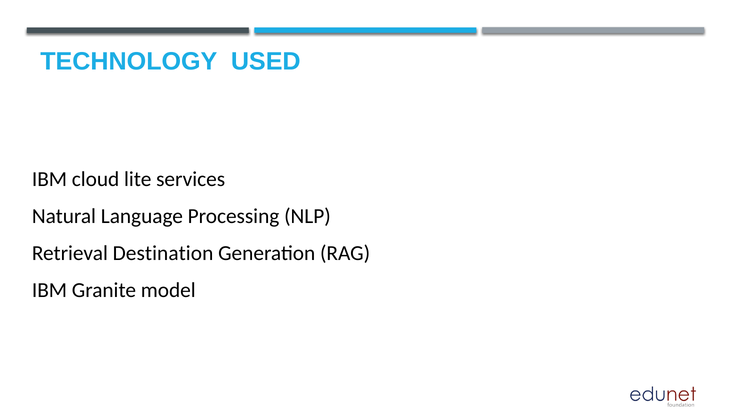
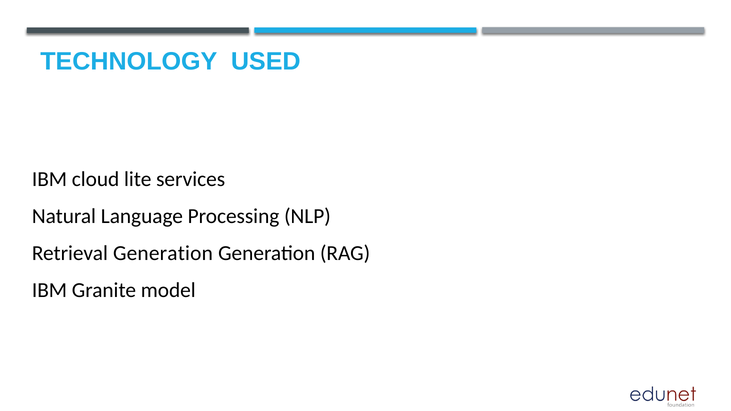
Retrieval Destination: Destination -> Generation (163, 253)
